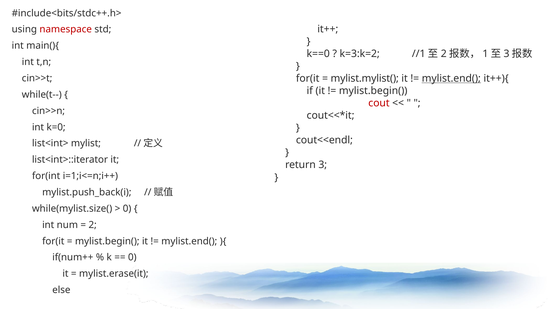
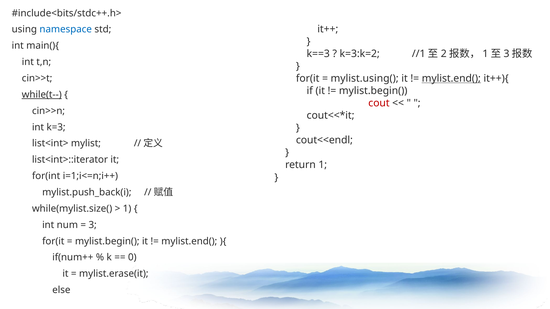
namespace colour: red -> blue (66, 29)
k==0: k==0 -> k==3 (318, 54)
mylist.mylist(: mylist.mylist( -> mylist.using( (365, 78)
while(t-- underline: none -> present (42, 95)
k=0: k=0 -> k=3 (56, 127)
return 3: 3 -> 1 (323, 165)
0: 0 -> 1 (127, 209)
2: 2 -> 3 (93, 225)
